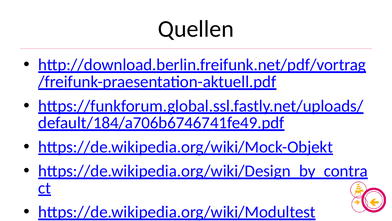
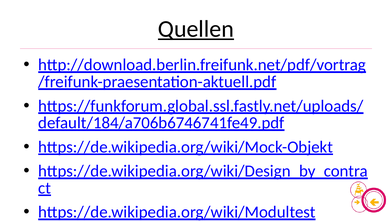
Quellen underline: none -> present (196, 29)
